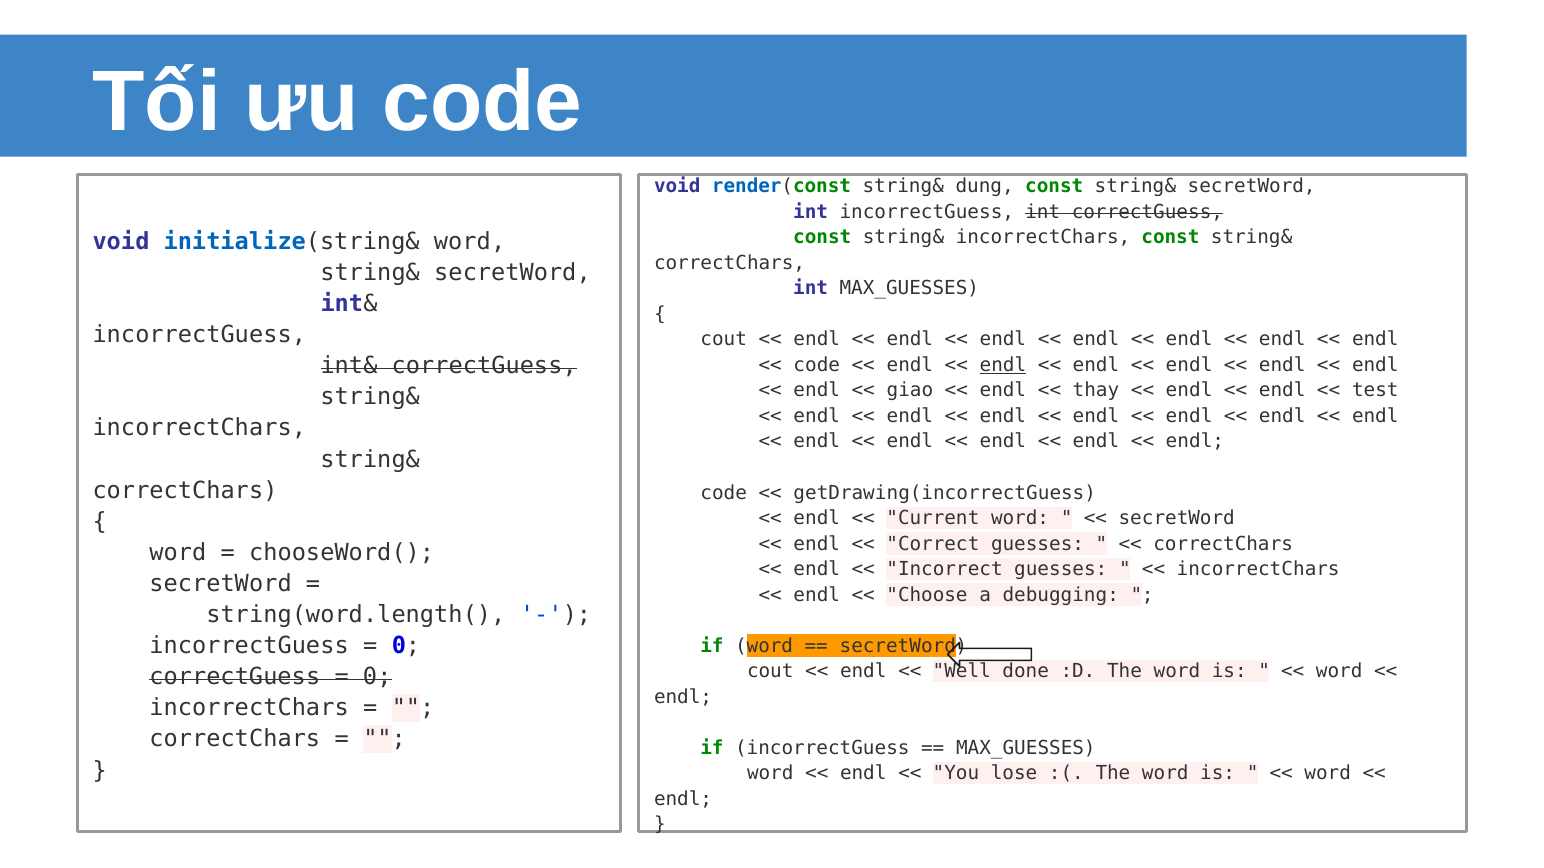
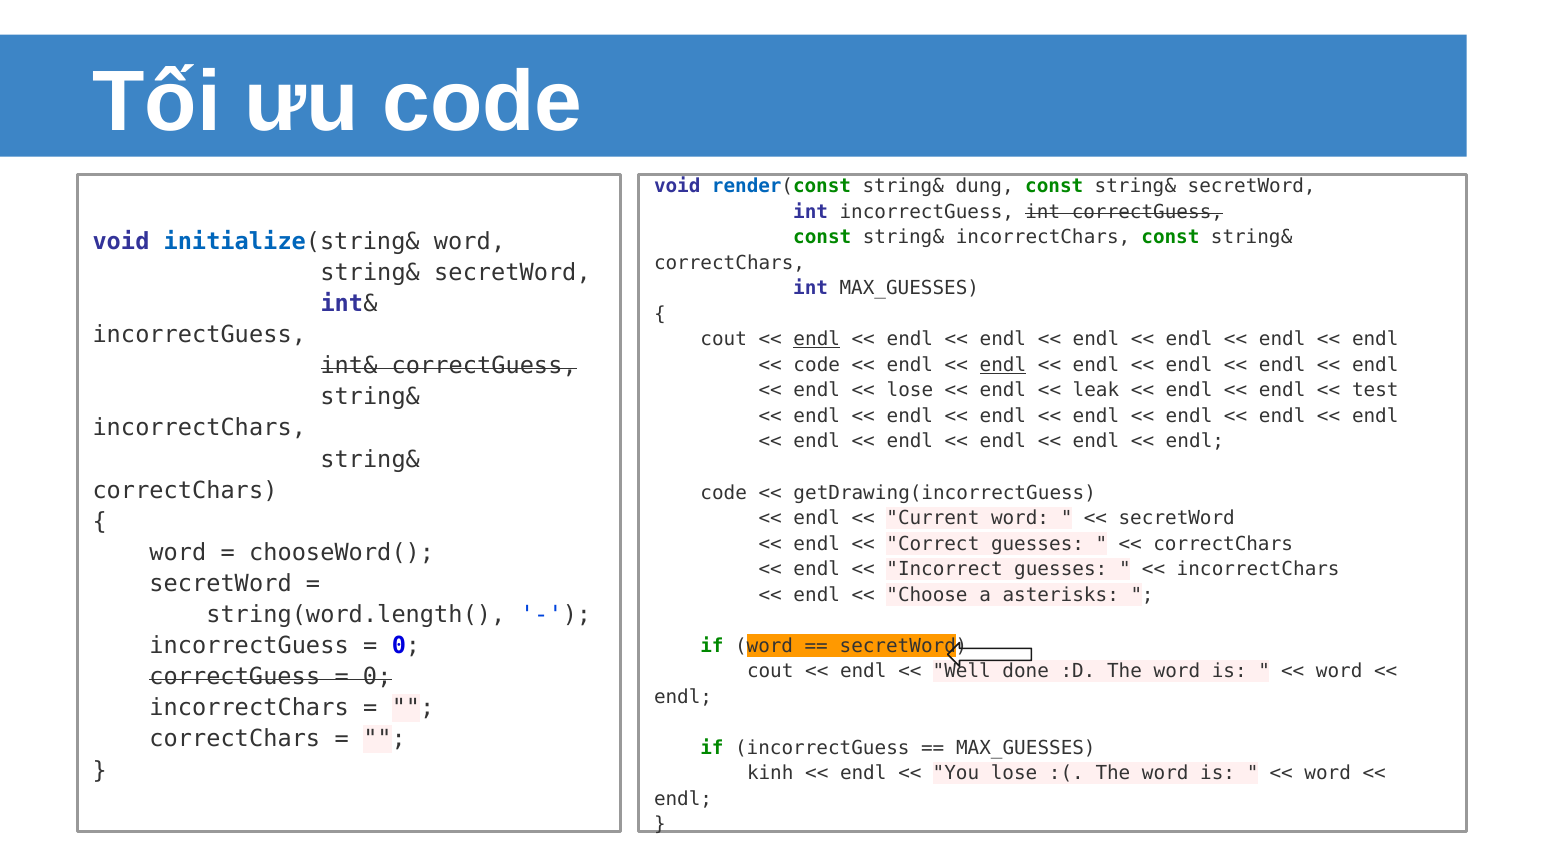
endl underline: none -> present (817, 340)
giao: giao -> lose (910, 391)
thay: thay -> leak (1096, 391)
debugging: debugging -> asterisks (1061, 595)
word: word -> kinh (770, 774)
